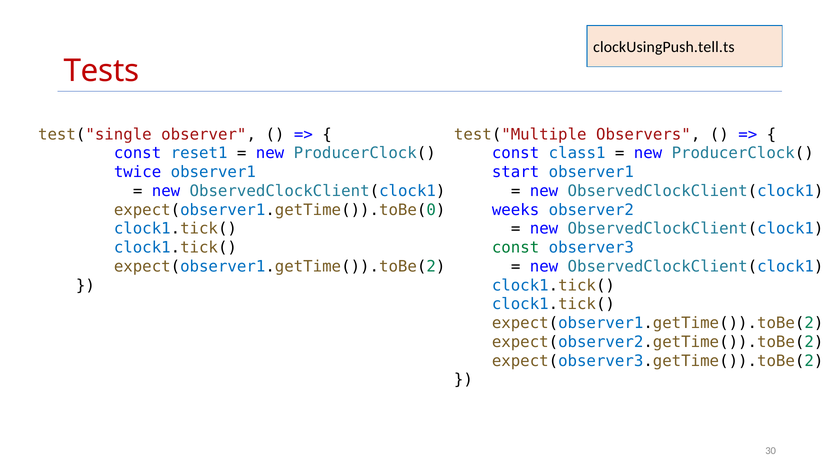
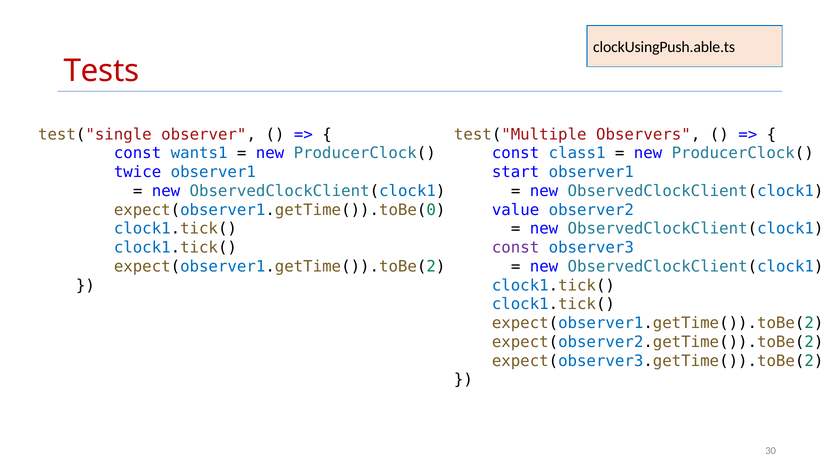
clockUsingPush.tell.ts: clockUsingPush.tell.ts -> clockUsingPush.able.ts (664, 47)
reset1: reset1 -> wants1 (199, 153)
weeks: weeks -> value (516, 210)
const colour: green -> purple (516, 248)
